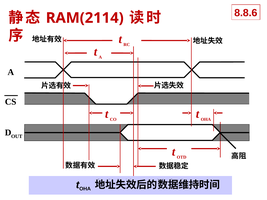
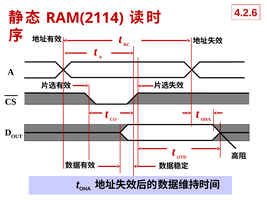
8.8.6: 8.8.6 -> 4.2.6 (246, 13)
